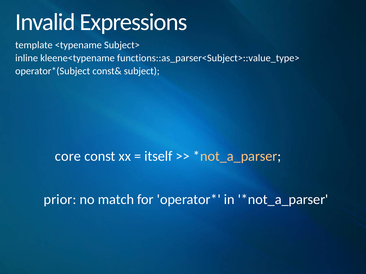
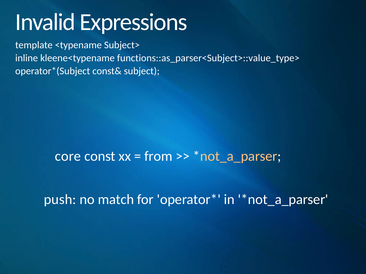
itself: itself -> from (158, 157)
prior: prior -> push (60, 200)
